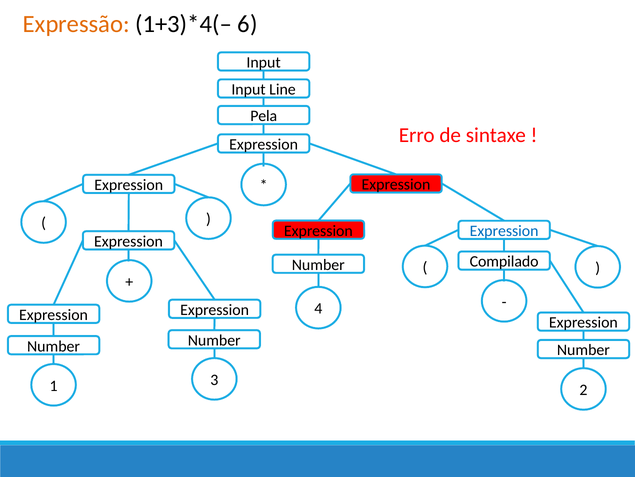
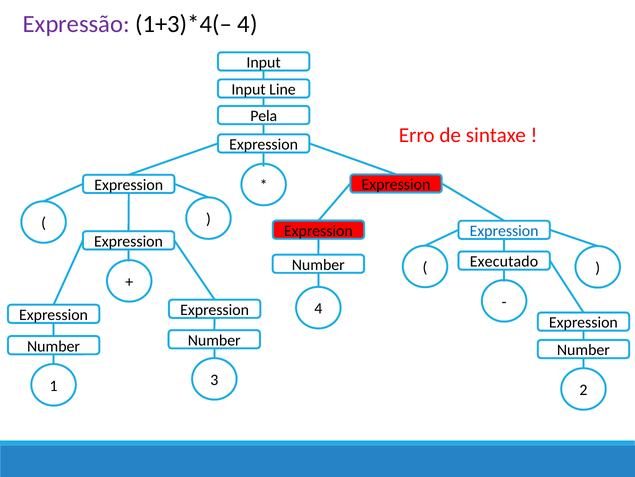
Expressão colour: orange -> purple (76, 24)
6: 6 -> 4 (248, 24)
Compilado: Compilado -> Executado (504, 261)
